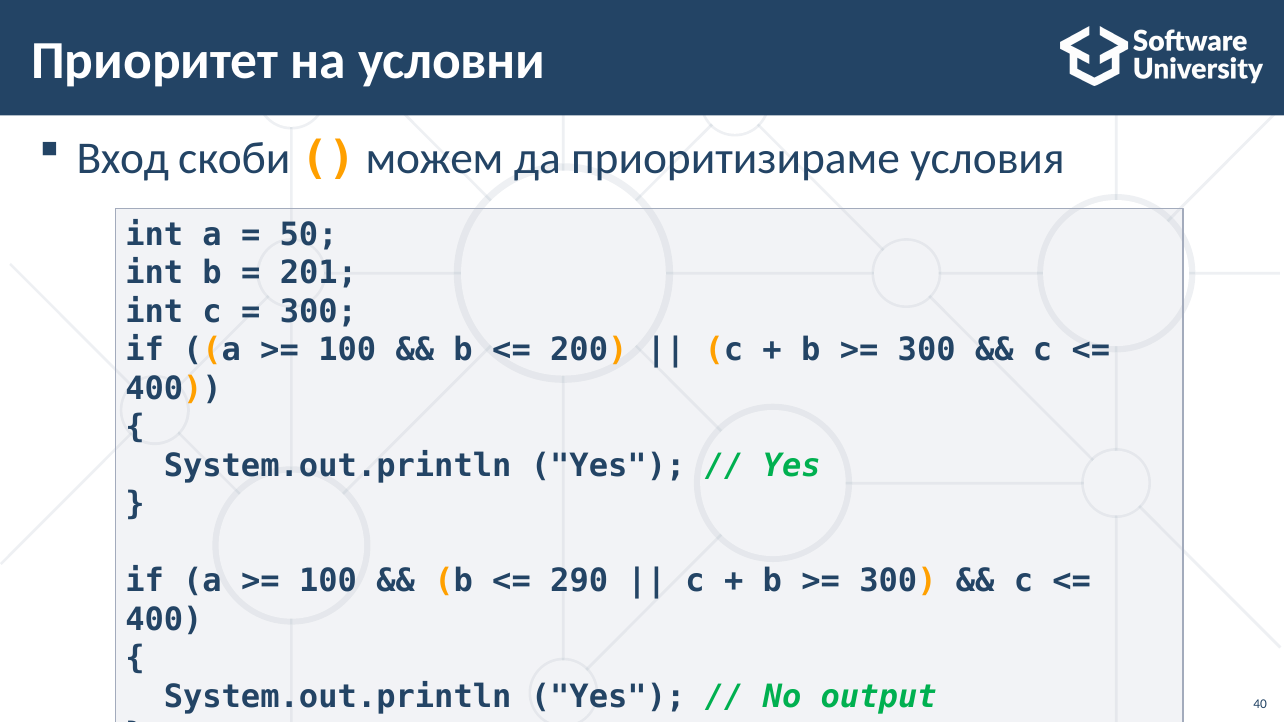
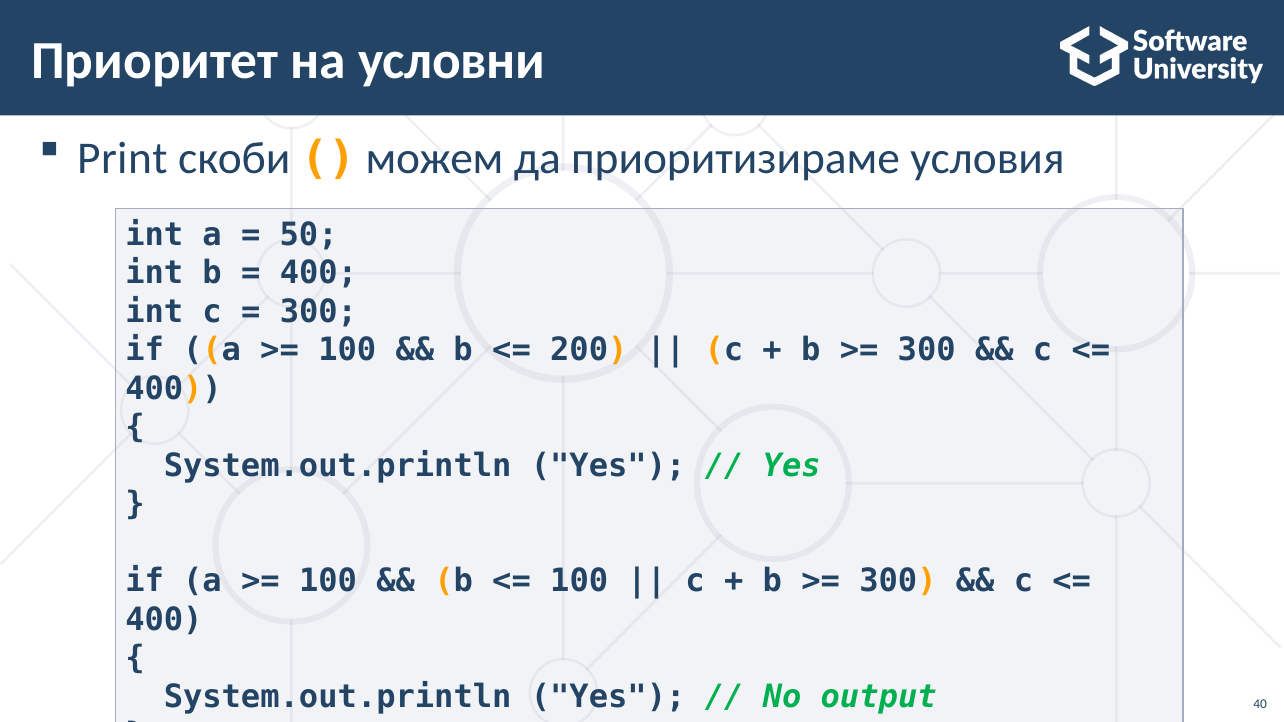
Вход: Вход -> Print (122, 158)
201: 201 -> 400 (318, 273)
290: 290 -> 100 (579, 582)
